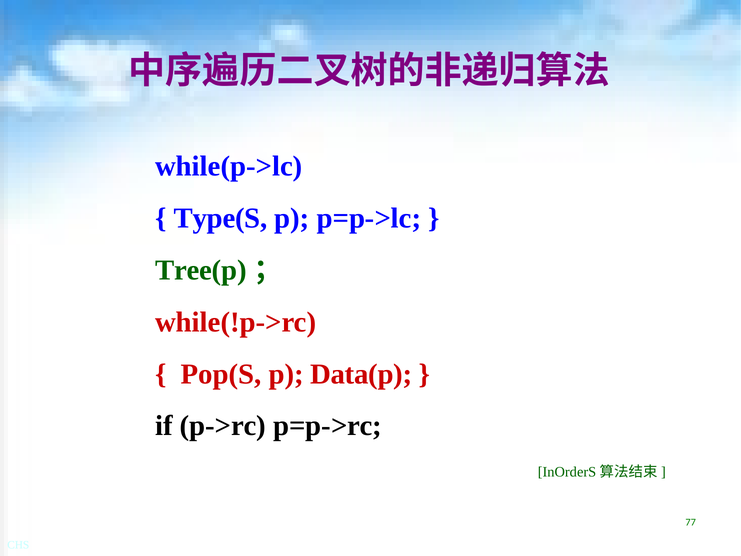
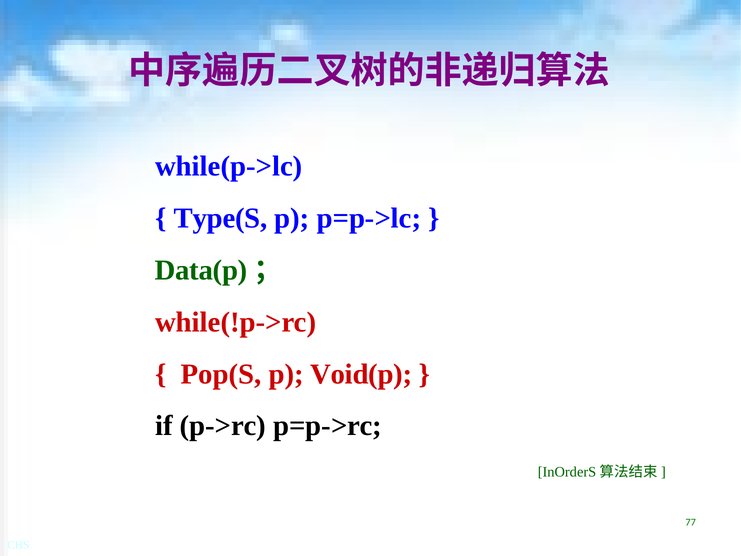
Tree(p: Tree(p -> Data(p (201, 270)
Data(p: Data(p -> Void(p (361, 374)
